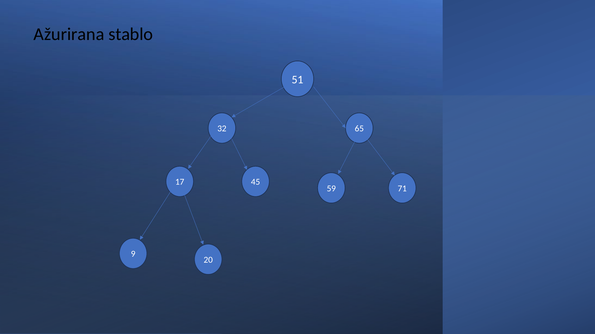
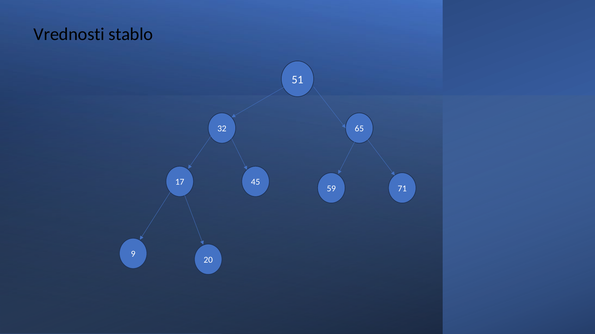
Ažurirana: Ažurirana -> Vrednosti (69, 34)
